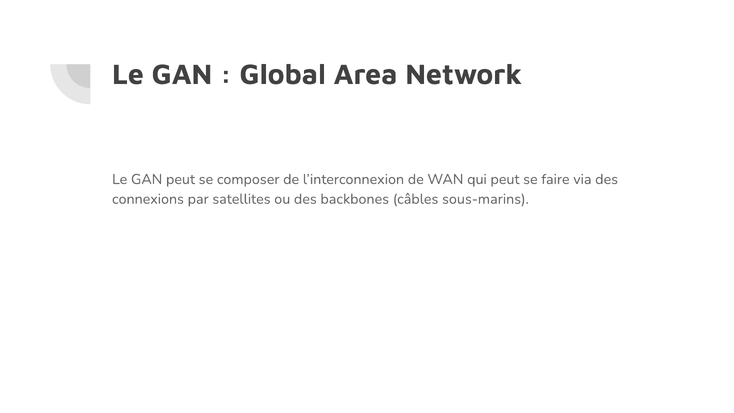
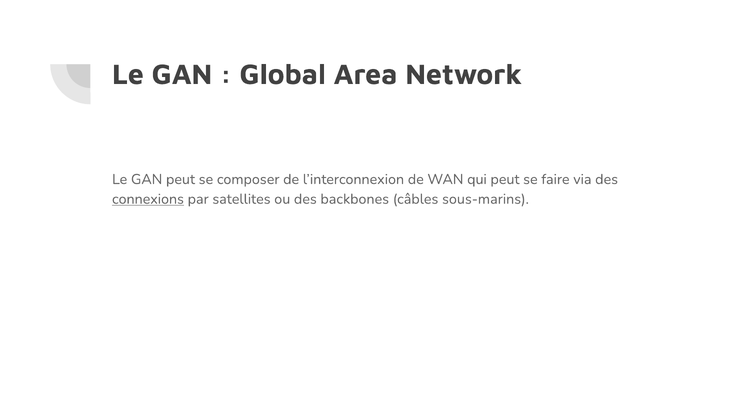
connexions underline: none -> present (148, 199)
